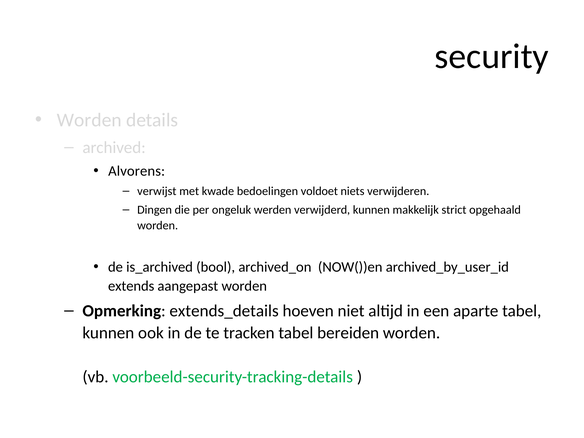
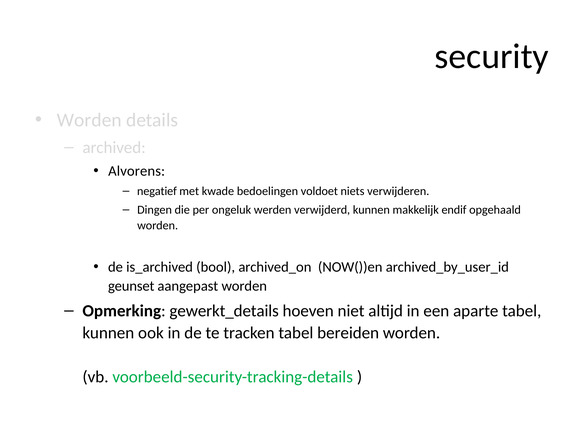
verwijst: verwijst -> negatief (157, 191)
strict: strict -> endif (454, 210)
extends: extends -> geunset (131, 286)
extends_details: extends_details -> gewerkt_details (224, 311)
